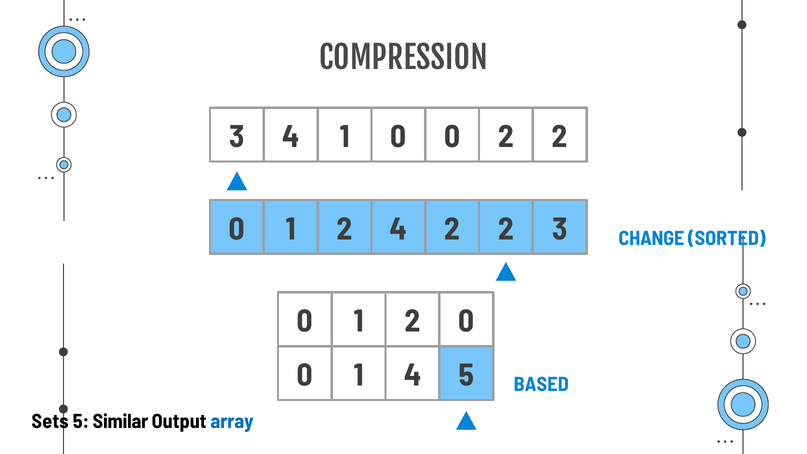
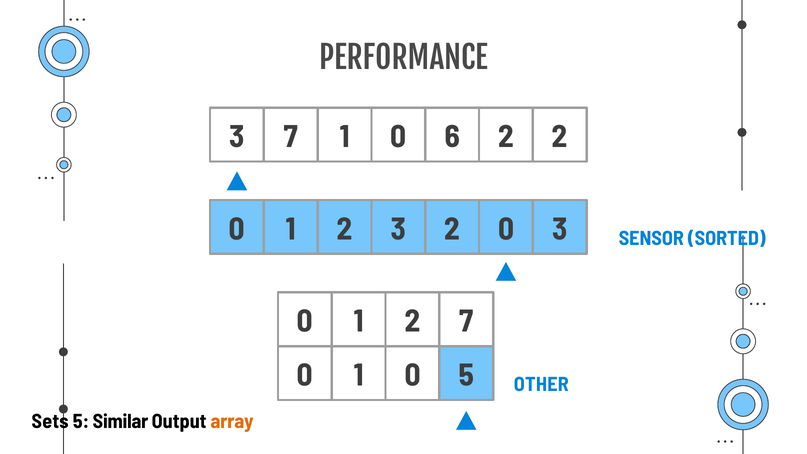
COMPRESSION: COMPRESSION -> PERFORMANCE (403, 59)
3 4: 4 -> 7 (291, 137)
1 0 0: 0 -> 6 (452, 137)
2 4: 4 -> 3 (398, 229)
2: 2 -> 0 (506, 229)
CHANGE: CHANGE -> SENSOR (651, 239)
2 0: 0 -> 7 (466, 321)
0 1 4: 4 -> 0 (413, 375)
BASED: BASED -> OTHER (541, 385)
array colour: blue -> orange (232, 422)
